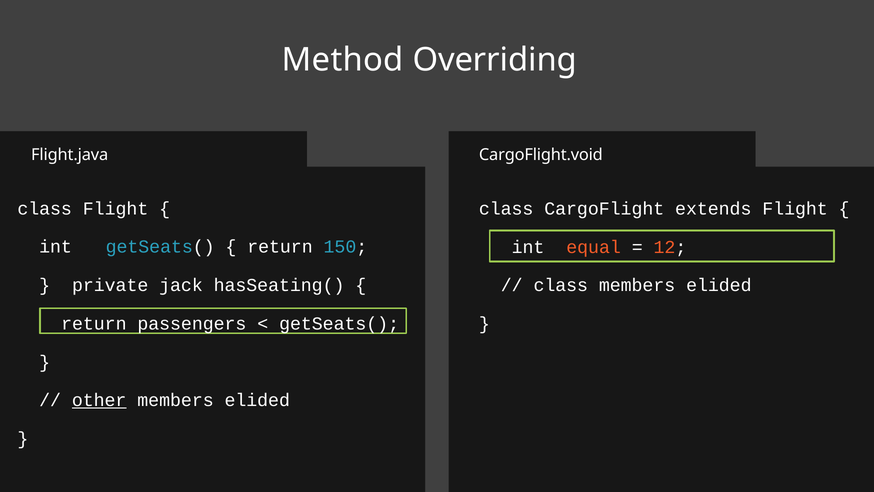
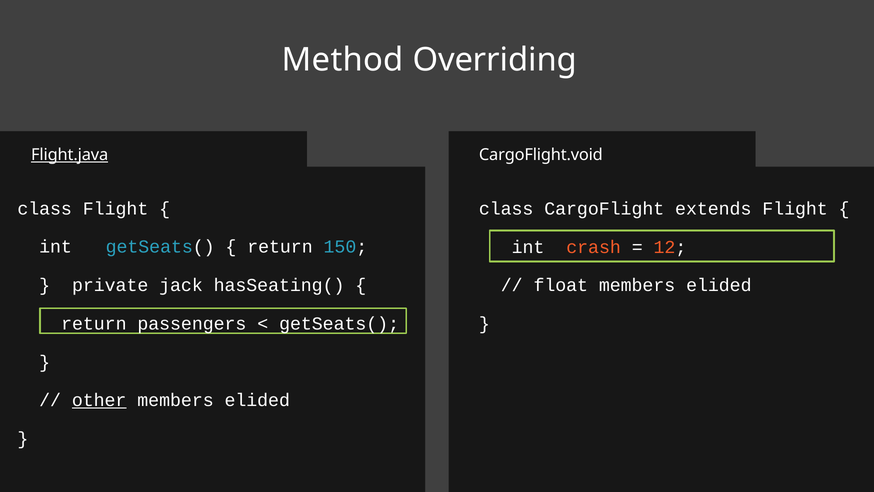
Flight.java underline: none -> present (70, 155)
equal: equal -> crash (594, 247)
class: class -> float (561, 285)
